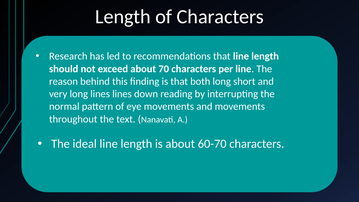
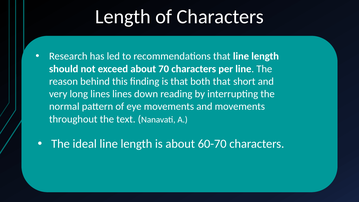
both long: long -> that (222, 81)
